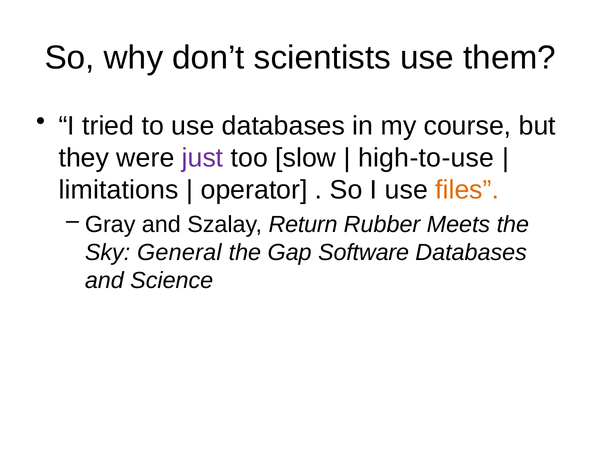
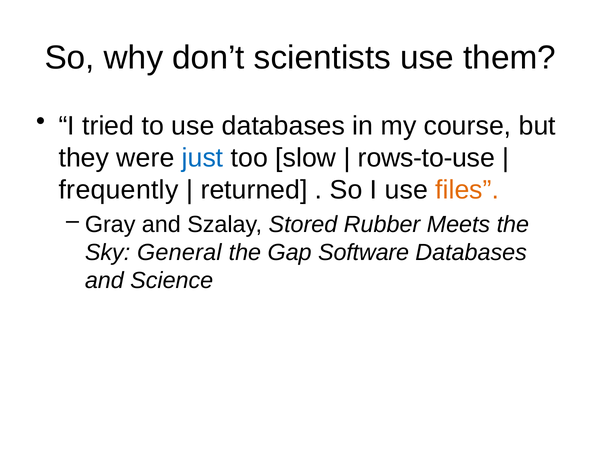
just colour: purple -> blue (203, 158)
high-to-use: high-to-use -> rows-to-use (426, 158)
limitations: limitations -> frequently (119, 190)
operator: operator -> returned (254, 190)
Return: Return -> Stored (303, 225)
